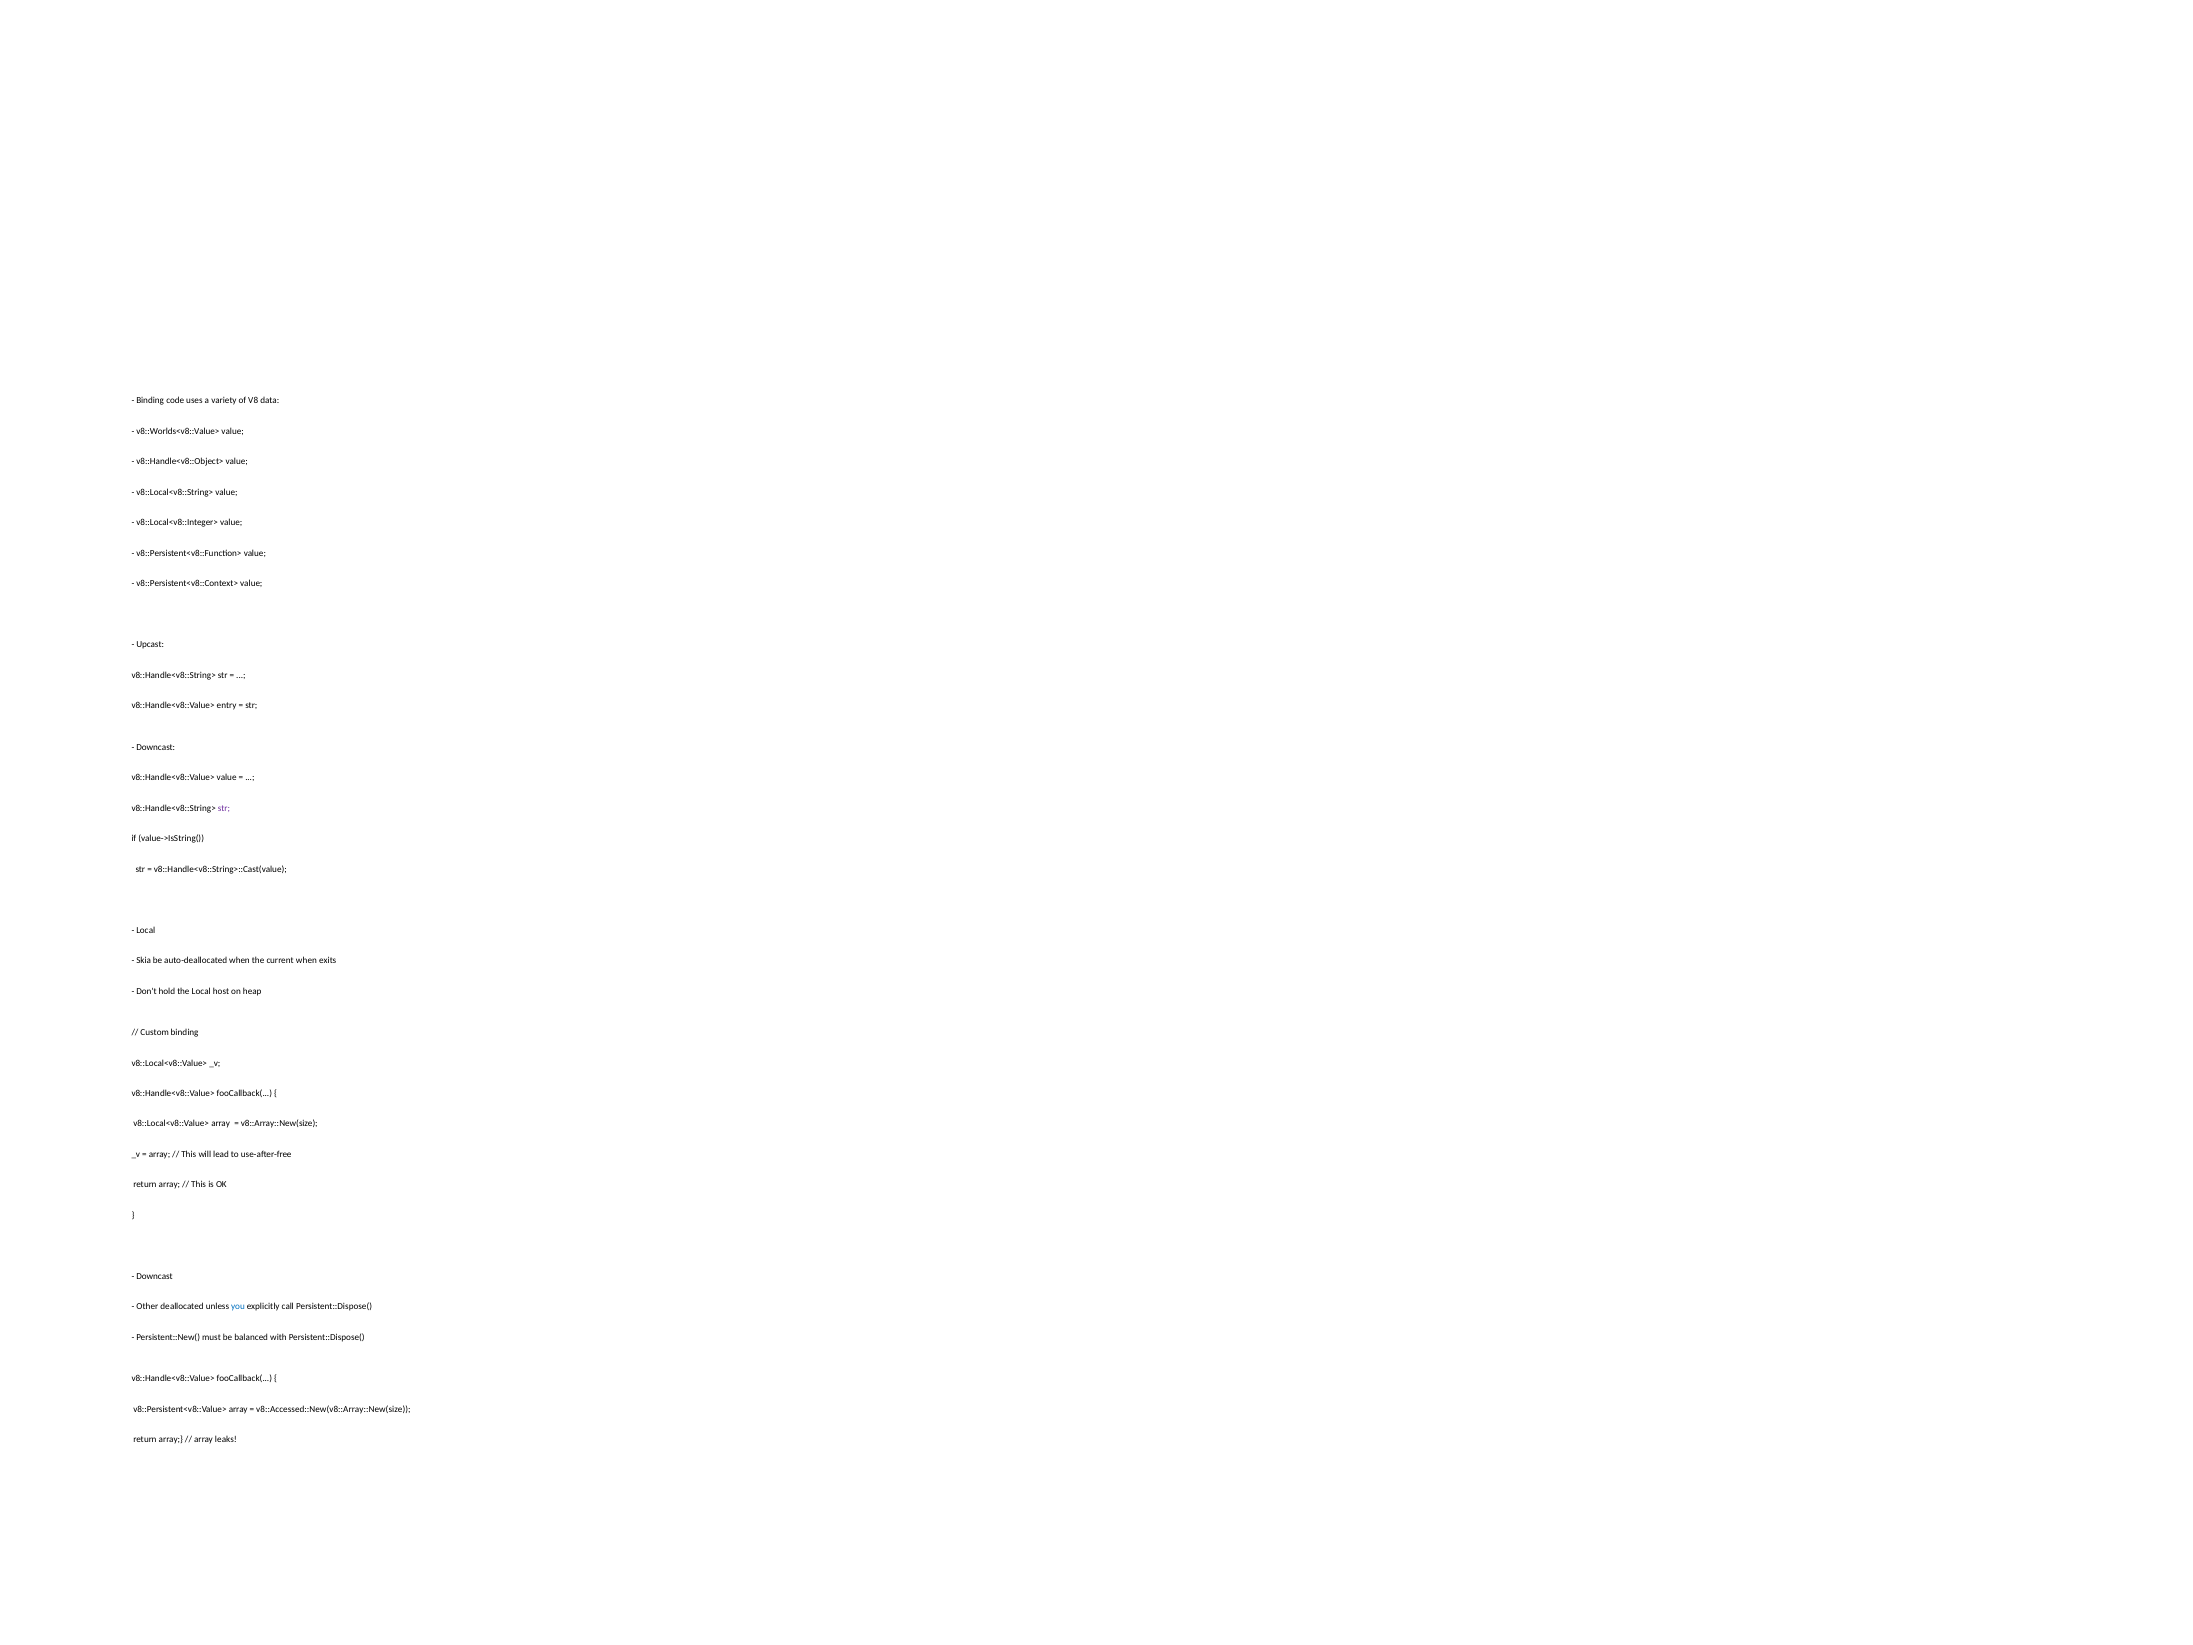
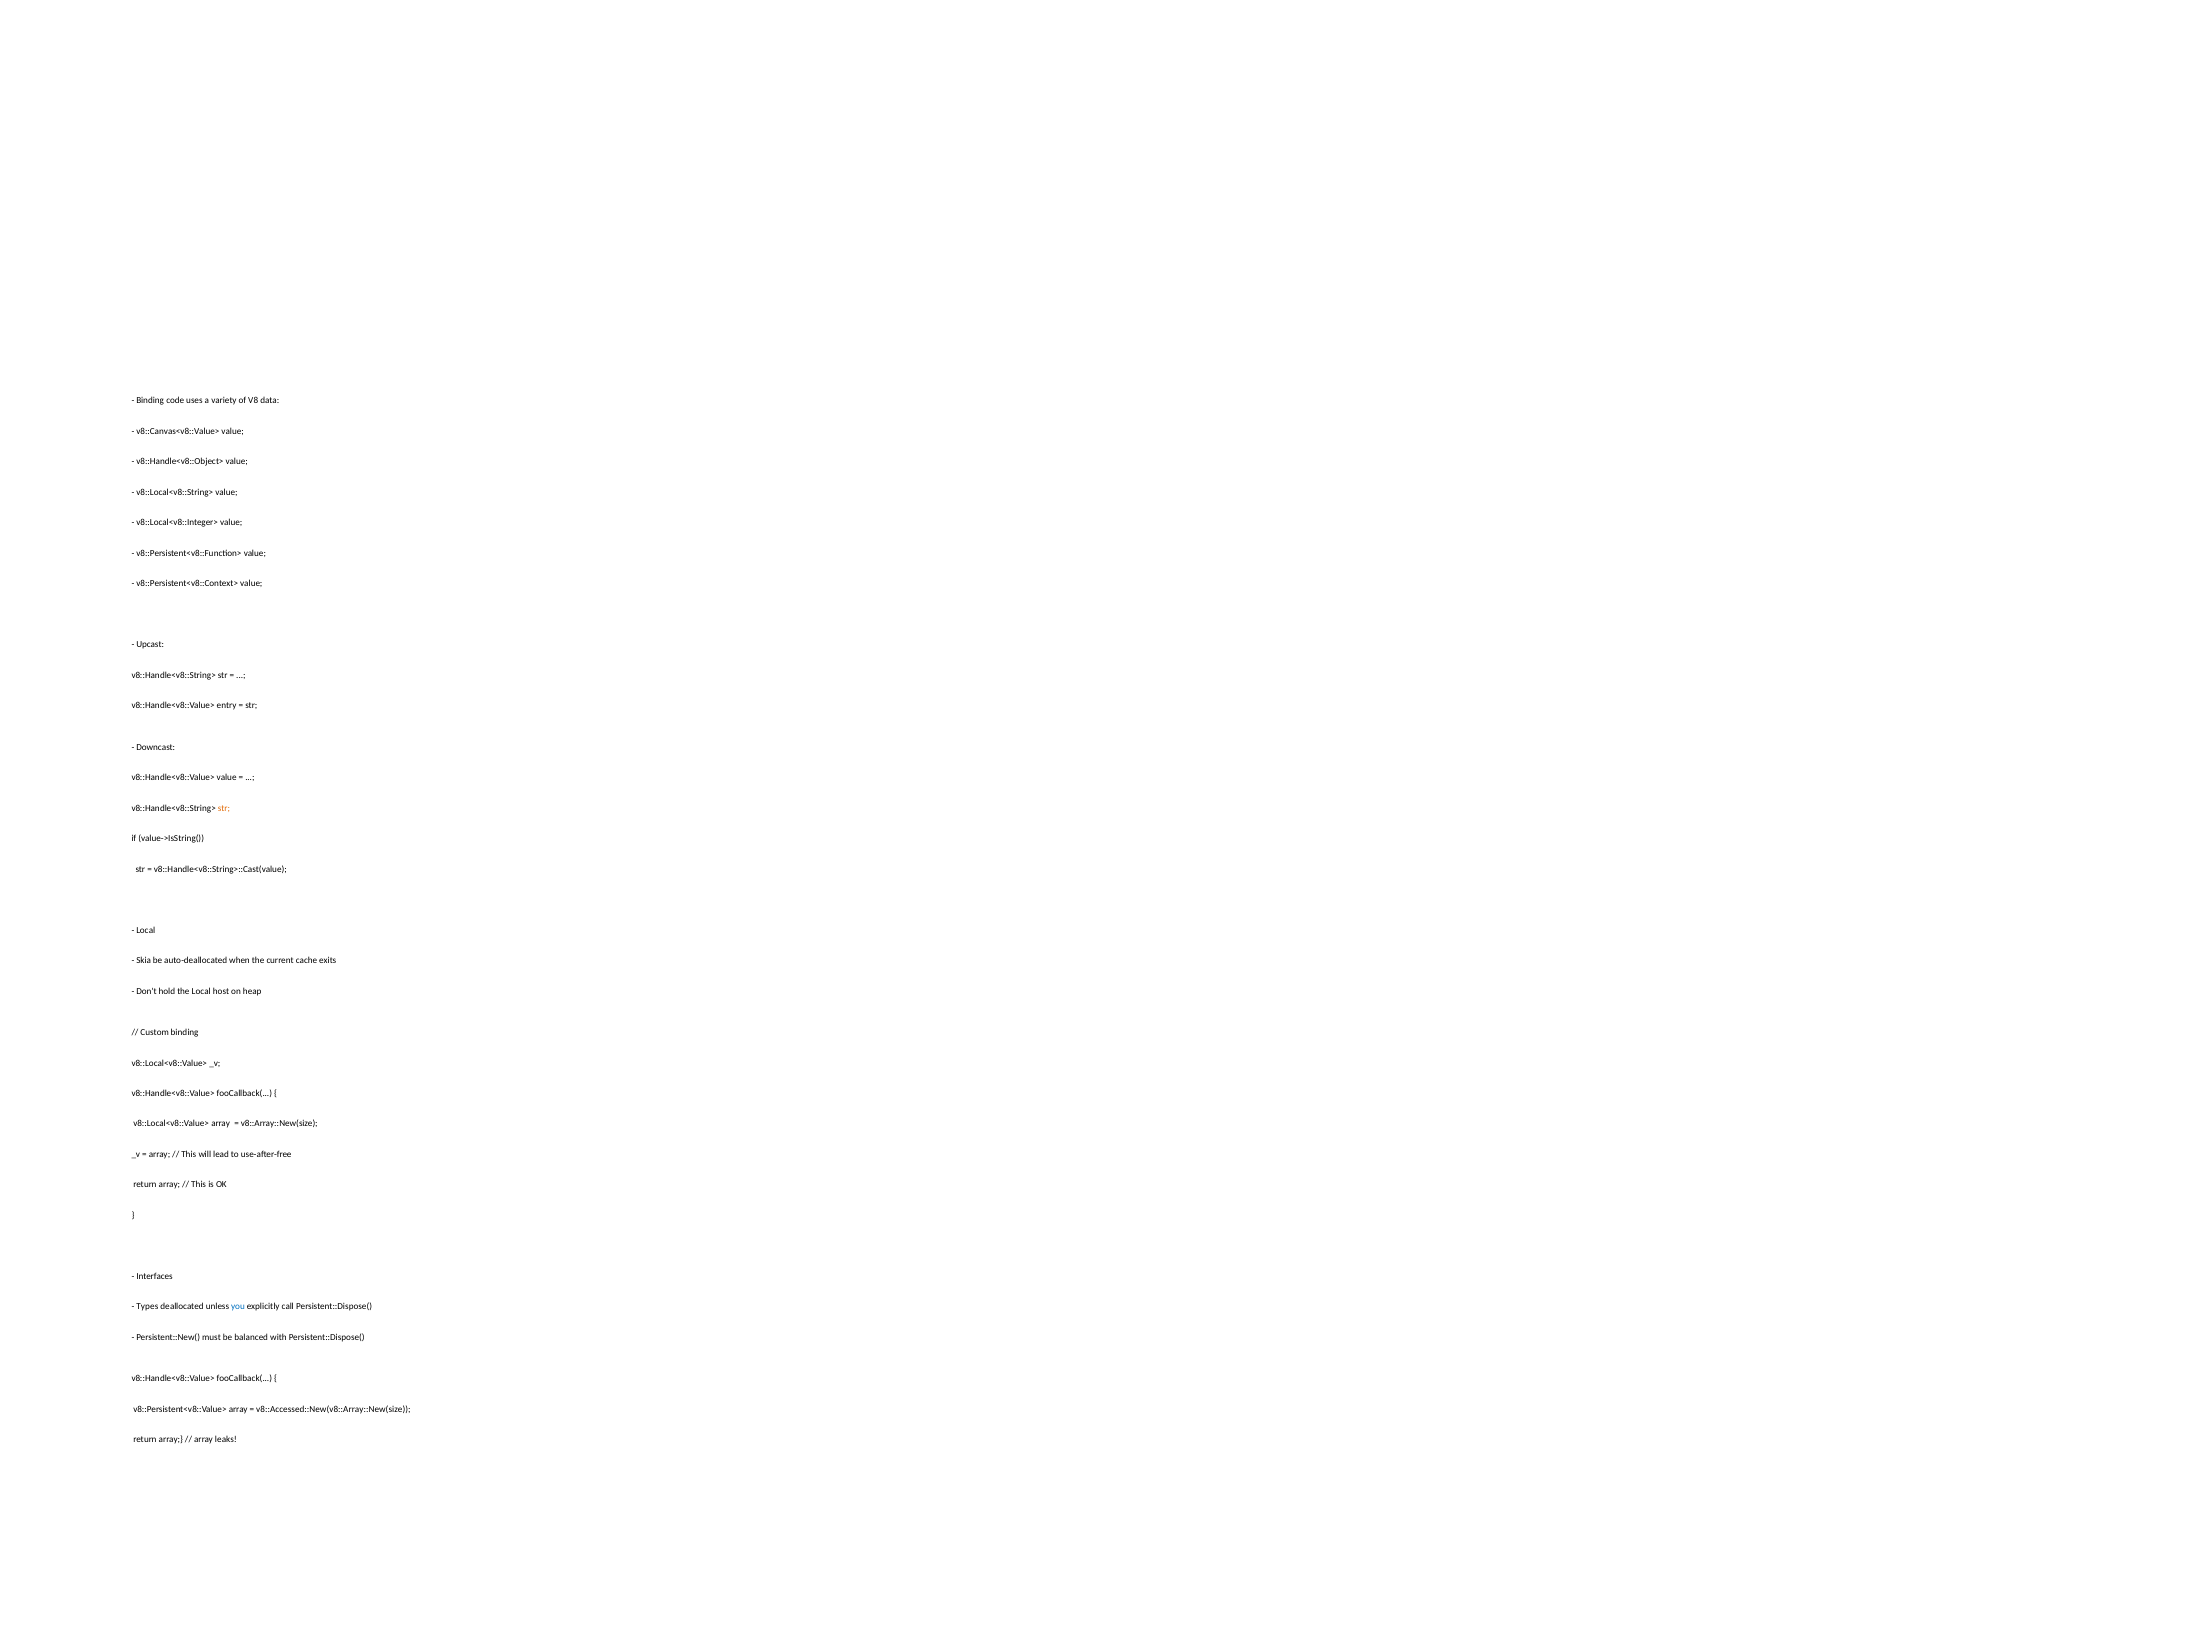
v8::Worlds<v8::Value>: v8::Worlds<v8::Value> -> v8::Canvas<v8::Value> (178, 431)
str colour: purple -> orange (224, 808)
current when: when -> cache (307, 960)
Downcast: Downcast -> Interfaces (155, 1276)
Other: Other -> Types (147, 1307)
